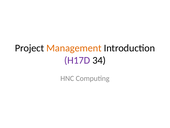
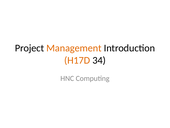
H17D colour: purple -> orange (77, 60)
